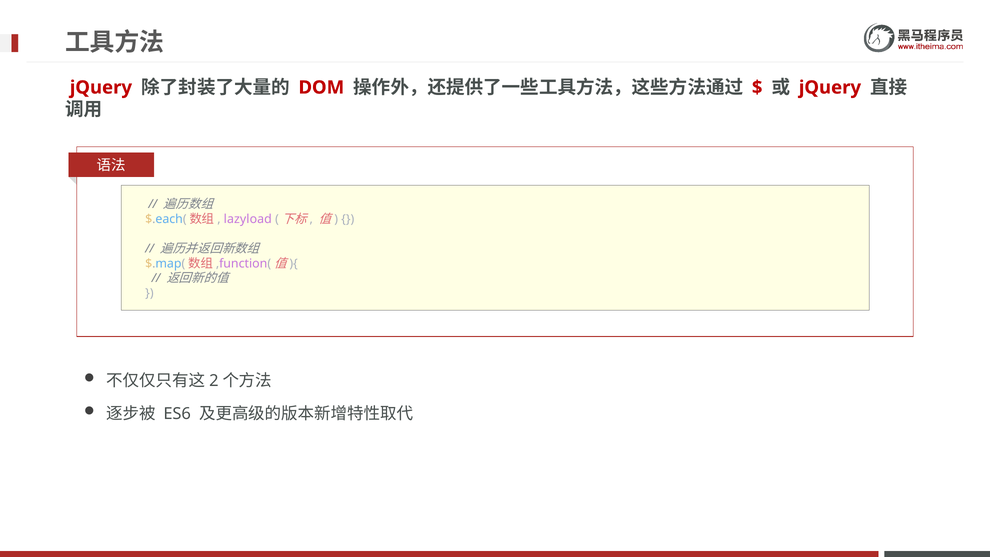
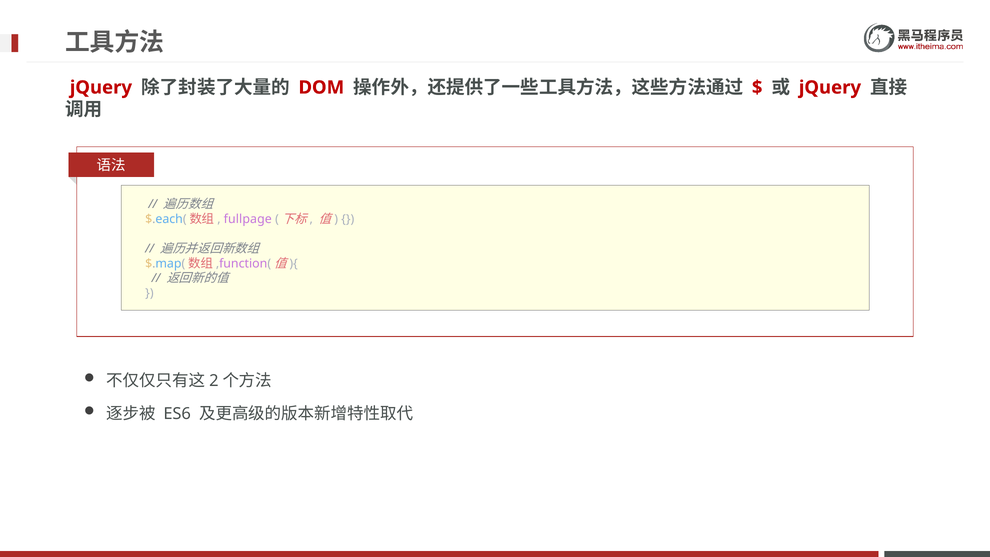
lazyload: lazyload -> fullpage (248, 219)
